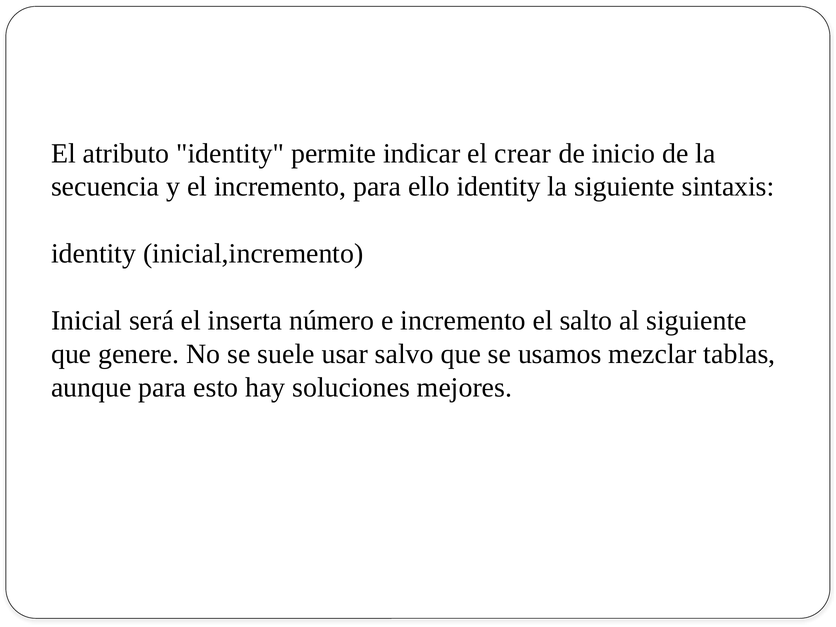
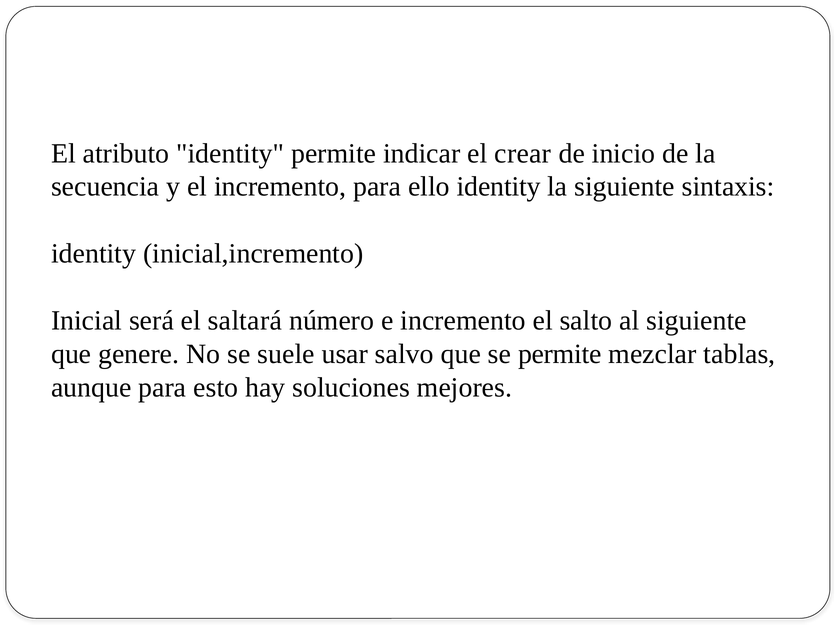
inserta: inserta -> saltará (245, 321)
se usamos: usamos -> permite (560, 354)
